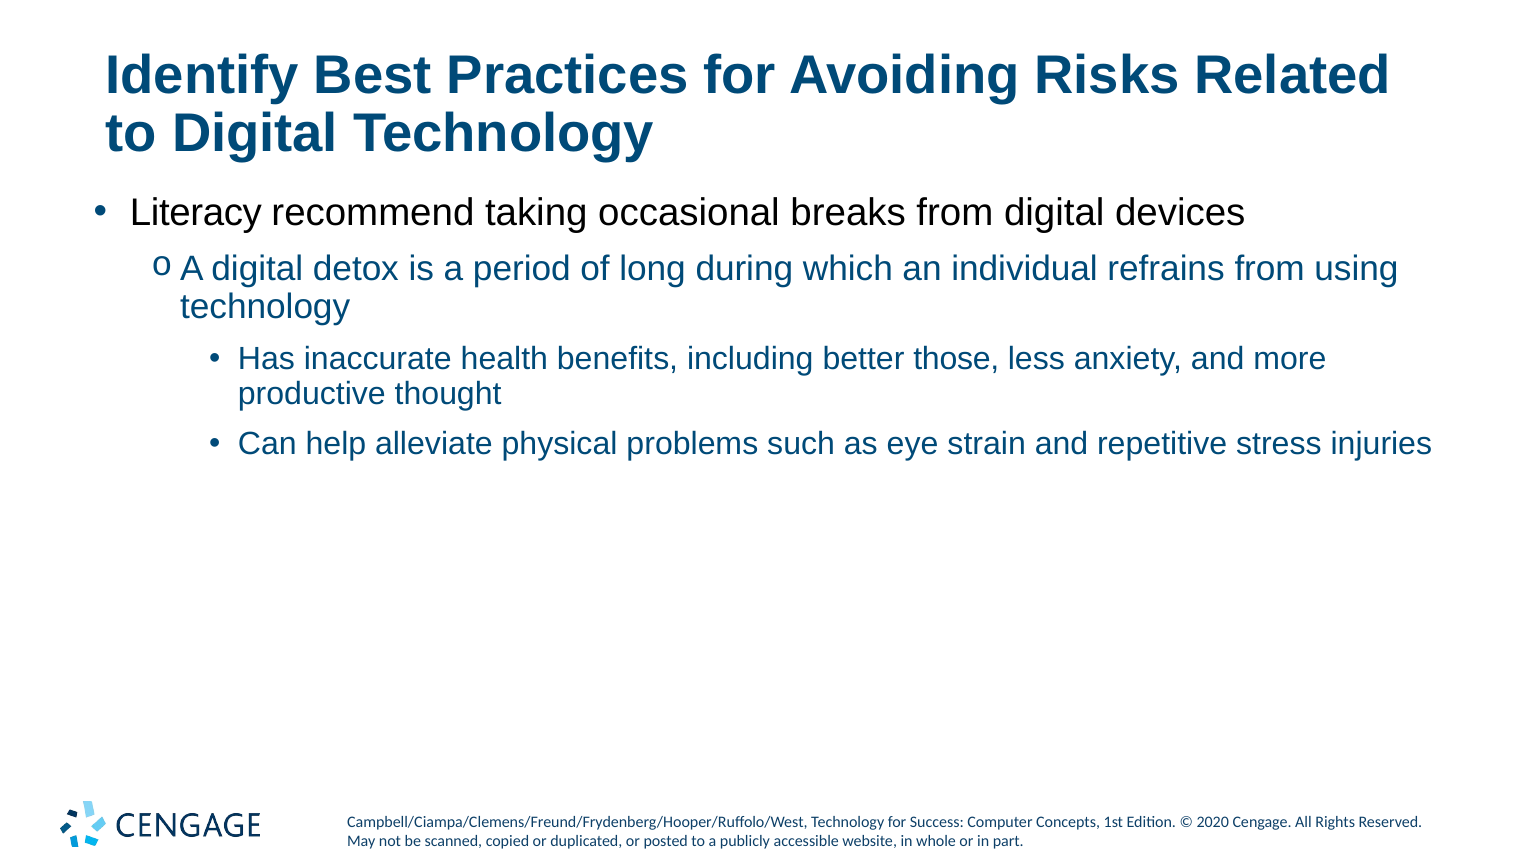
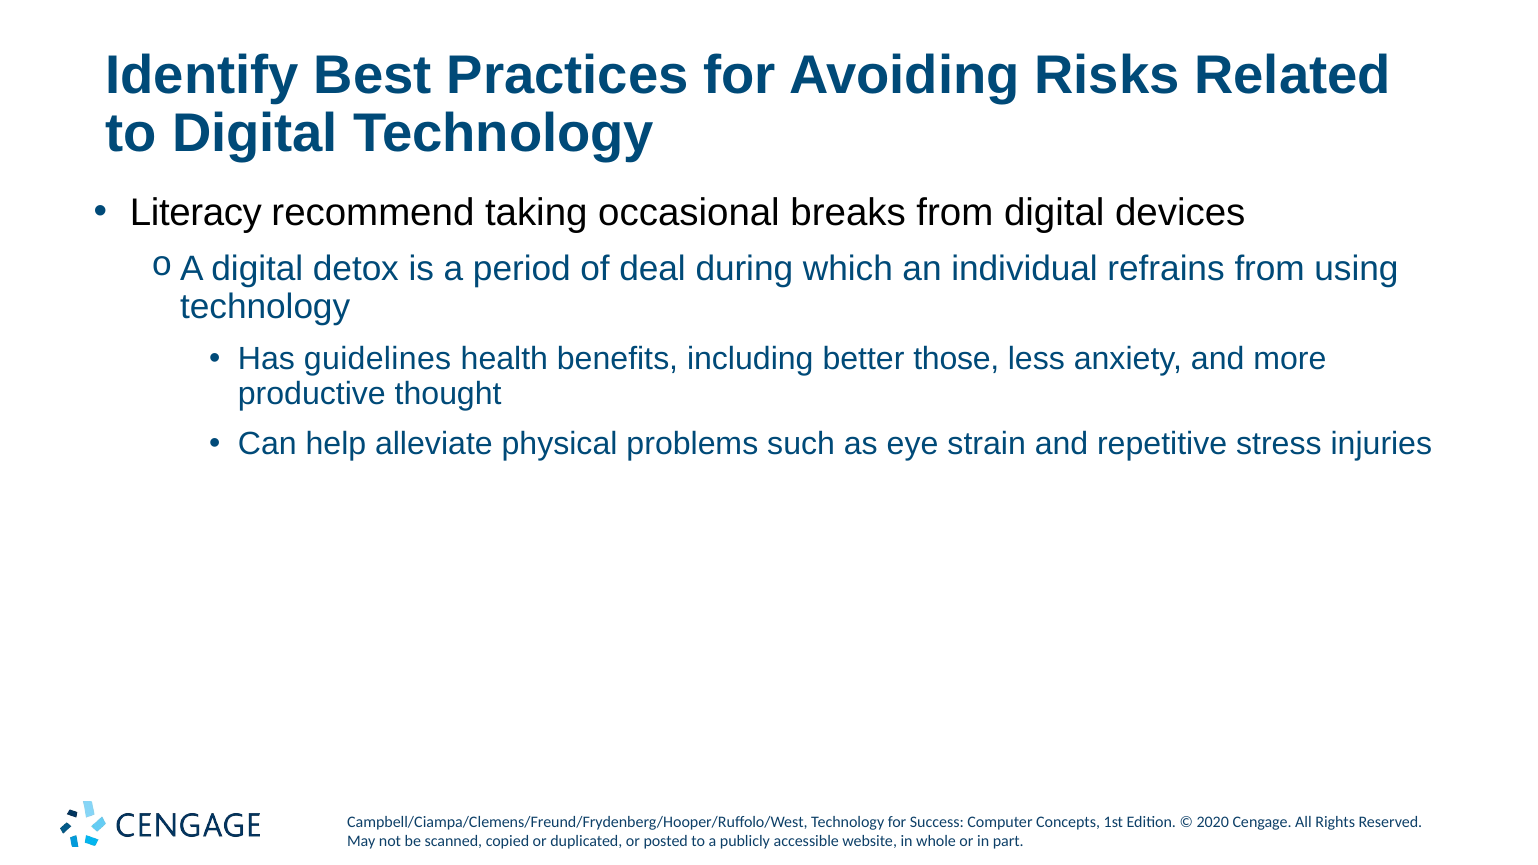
long: long -> deal (653, 269)
inaccurate: inaccurate -> guidelines (378, 359)
